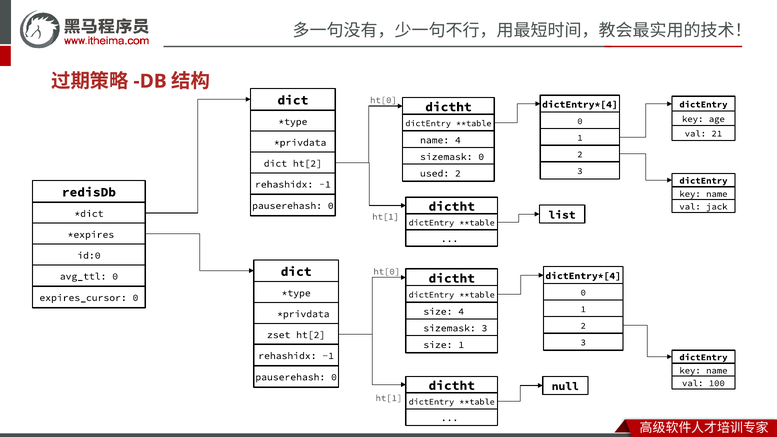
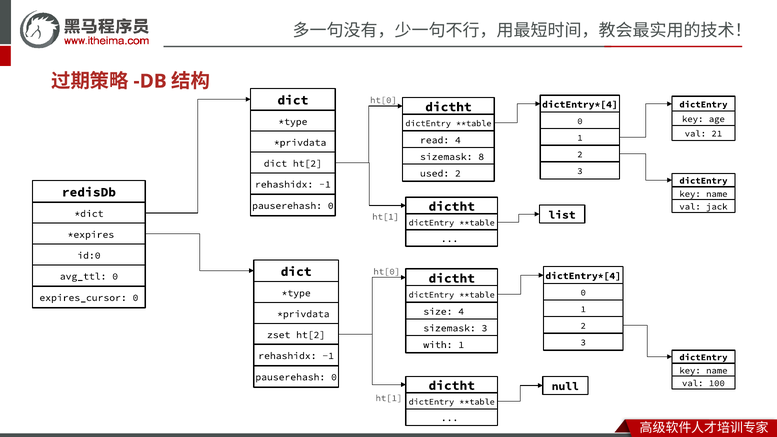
name: name -> read (435, 140)
sizemask 0: 0 -> 8 (481, 157)
size: size -> with (438, 345)
